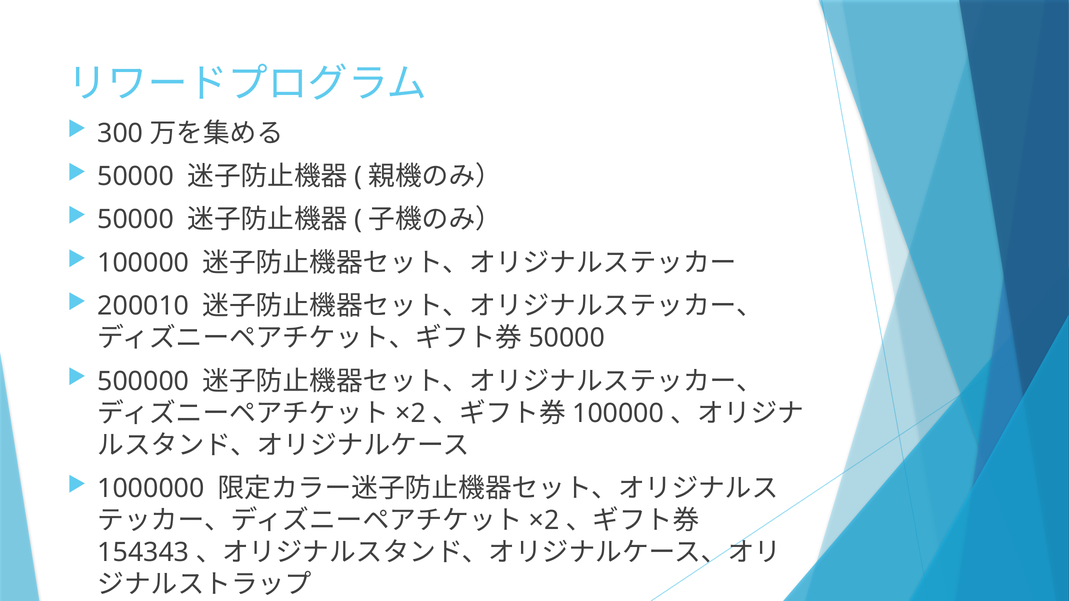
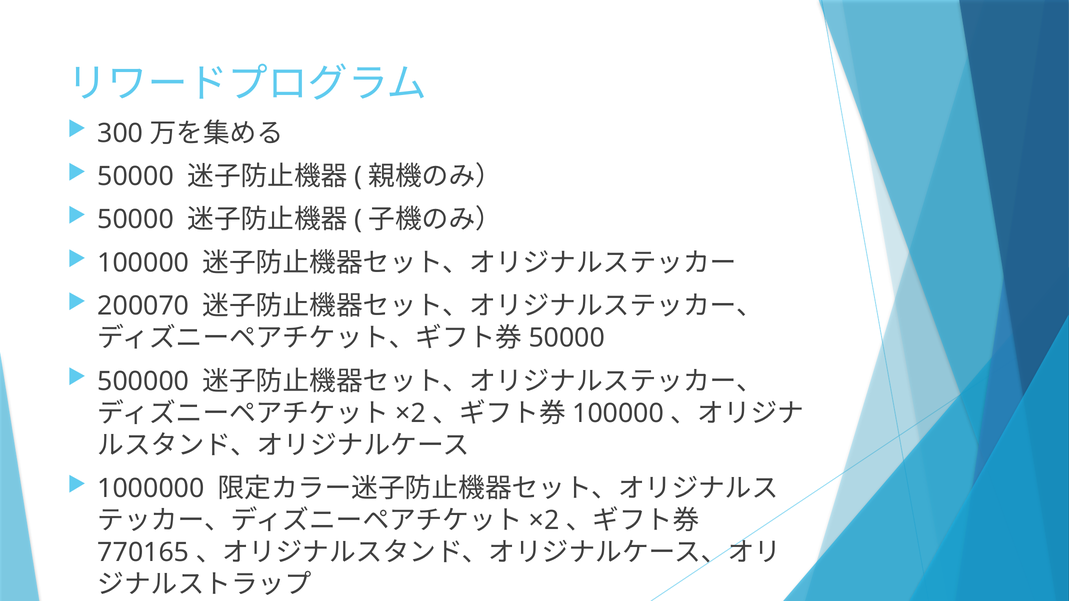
200010: 200010 -> 200070 (143, 306)
154343: 154343 -> 770165 (143, 553)
